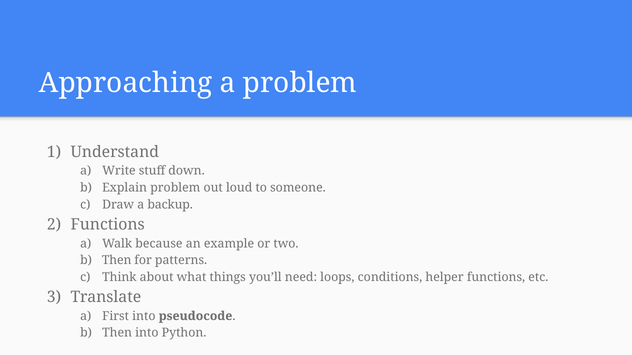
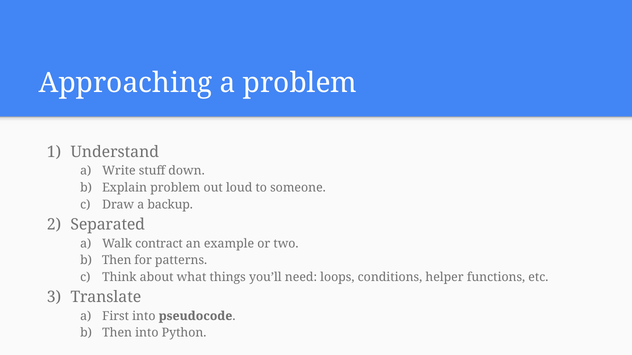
Functions: Functions -> Separated (108, 225)
because: because -> contract (159, 244)
